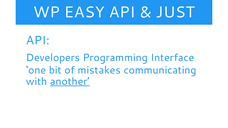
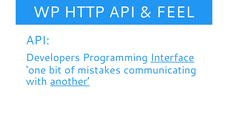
EASY: EASY -> HTTP (84, 12)
JUST: JUST -> FEEL (175, 12)
Interface underline: none -> present (172, 58)
